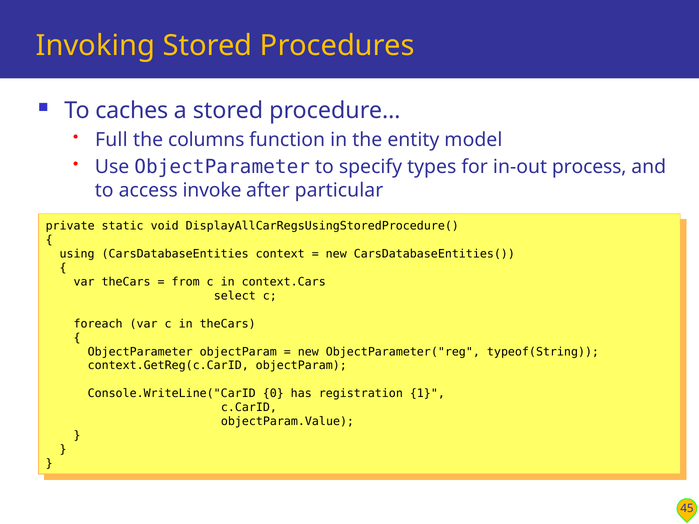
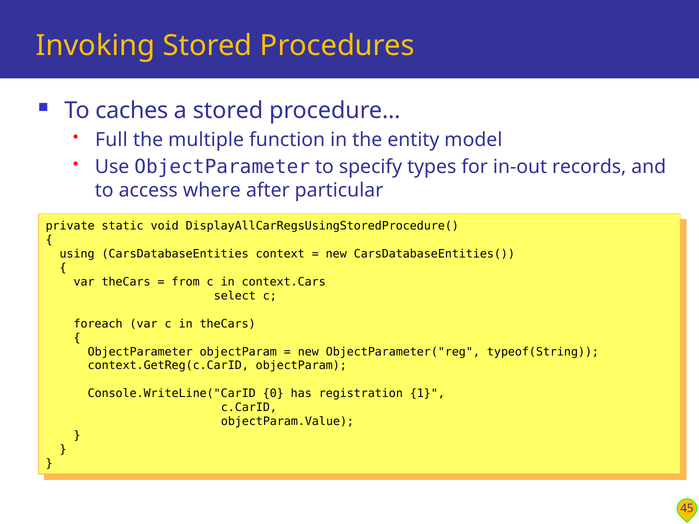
columns: columns -> multiple (206, 140)
process: process -> records (589, 167)
invoke: invoke -> where (212, 190)
